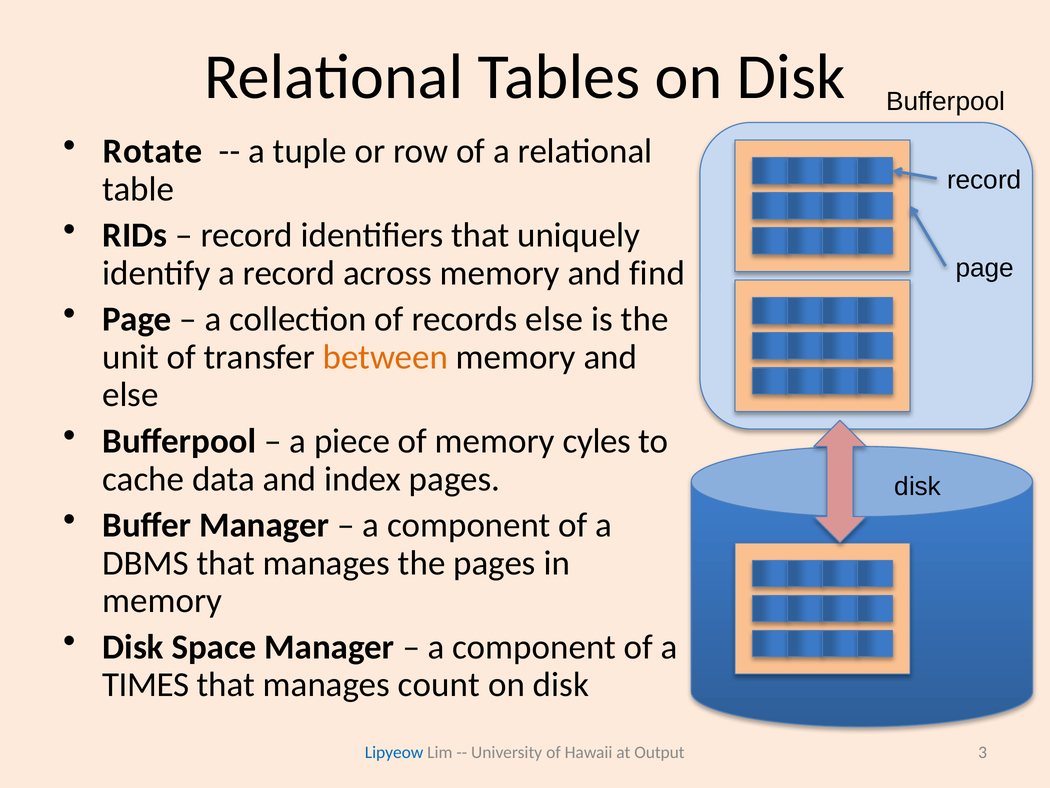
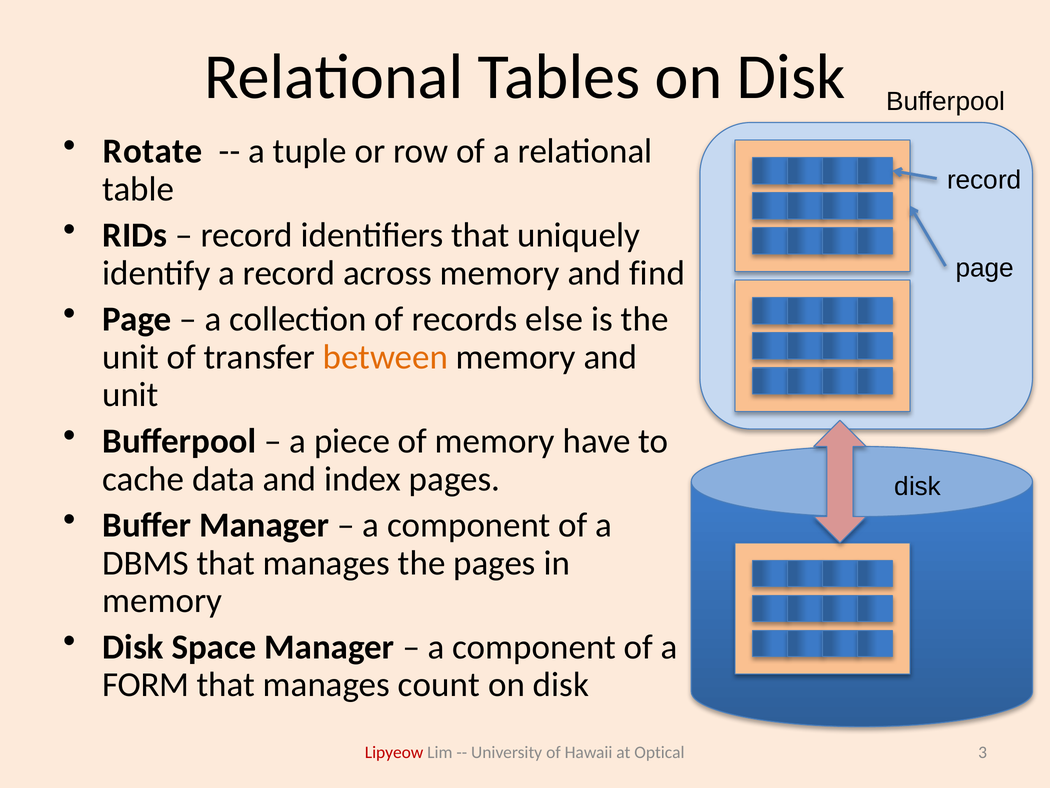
else: else -> unit (130, 395)
cyles: cyles -> have (597, 441)
TIMES: TIMES -> FORM (146, 684)
Lipyeow colour: blue -> red (394, 752)
Output: Output -> Optical (659, 752)
